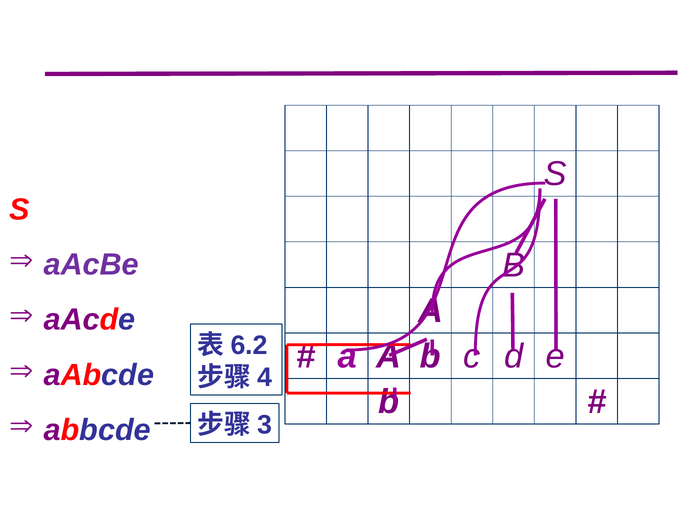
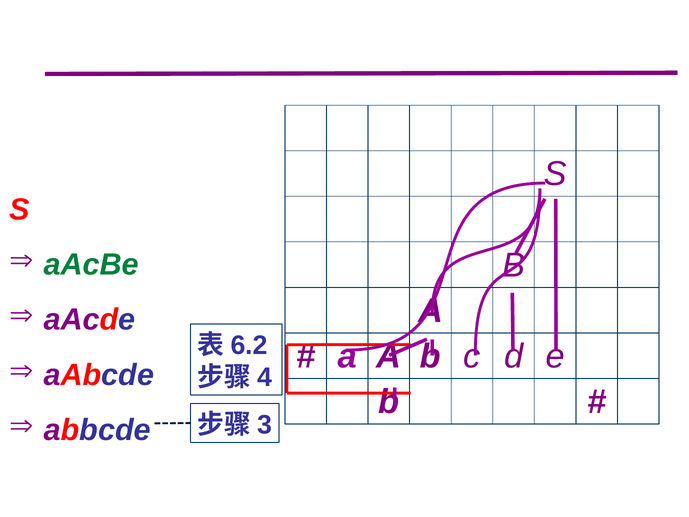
aAcBe colour: purple -> green (91, 264)
